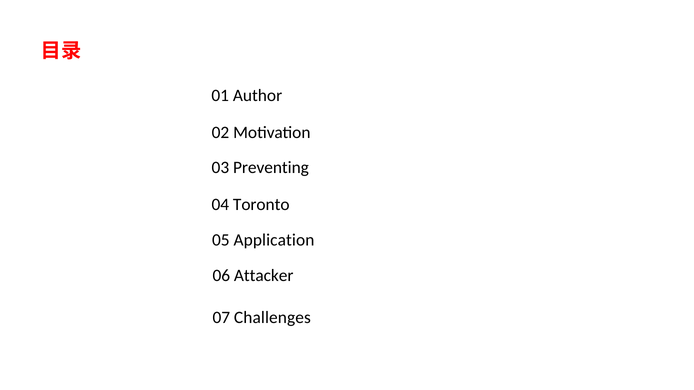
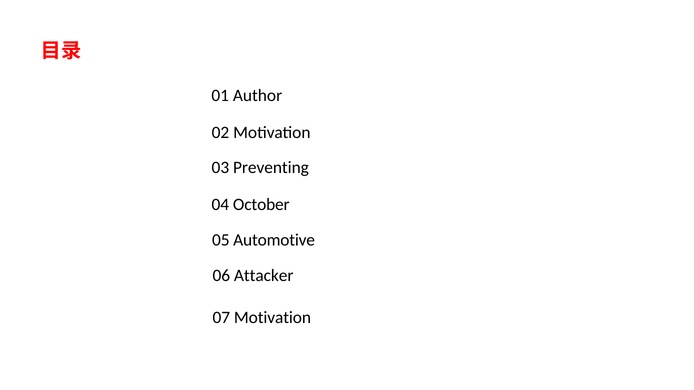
Toronto: Toronto -> October (261, 205)
Application: Application -> Automotive (274, 240)
07 Challenges: Challenges -> Motivation (273, 318)
